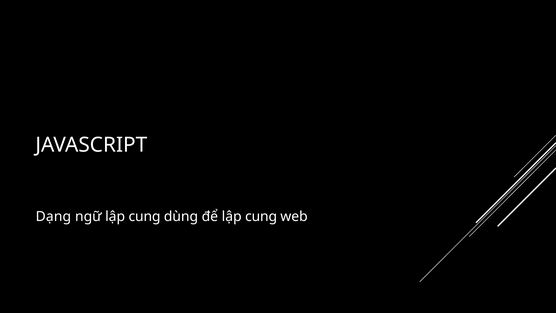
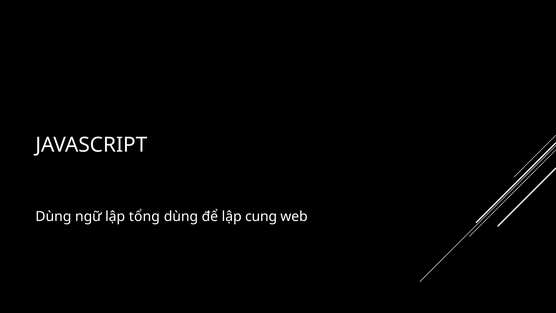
Dạng: Dạng -> Dùng (53, 216)
ngữ lập cung: cung -> tổng (144, 216)
